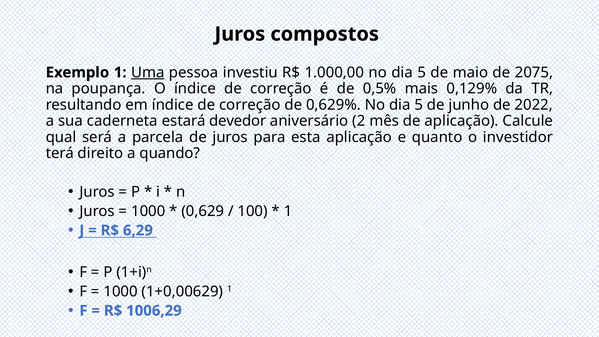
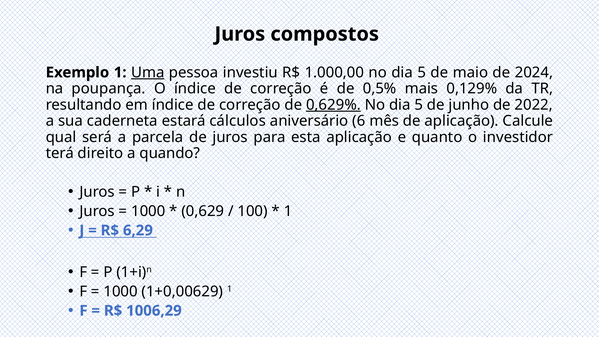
2075: 2075 -> 2024 (534, 72)
0,629% underline: none -> present (333, 105)
devedor: devedor -> cálculos (238, 121)
2: 2 -> 6 (359, 121)
